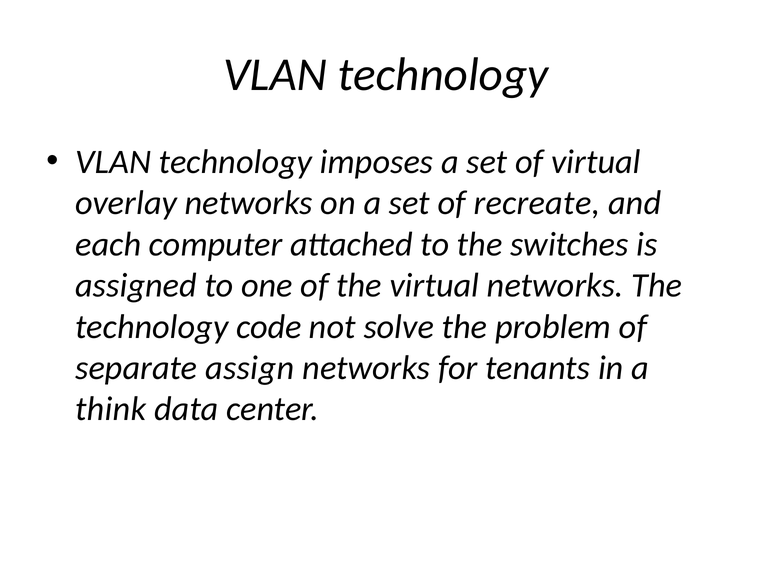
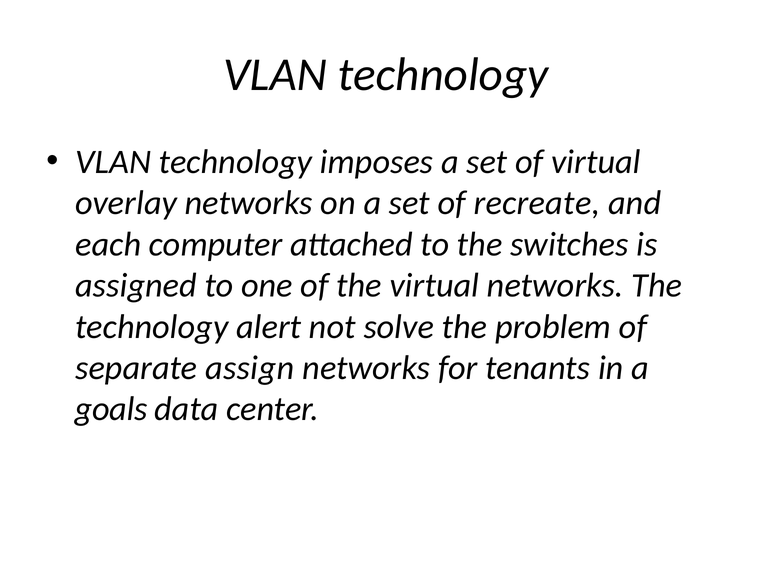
code: code -> alert (269, 327)
think: think -> goals (111, 409)
